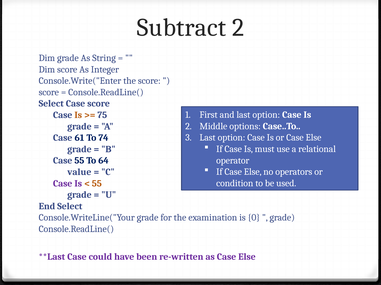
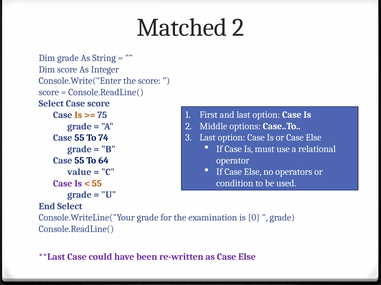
Subtract: Subtract -> Matched (182, 28)
61: 61 -> 55 (79, 138)
